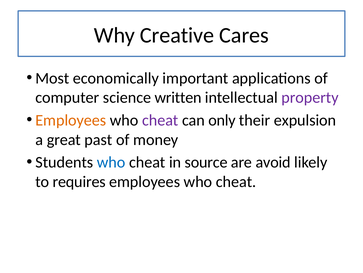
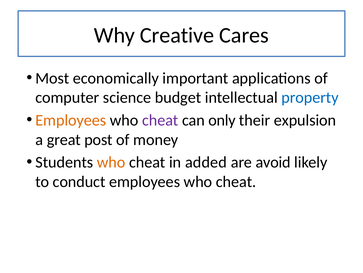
written: written -> budget (178, 97)
property colour: purple -> blue (310, 97)
past: past -> post (98, 139)
who colour: blue -> orange (111, 162)
source: source -> added (206, 162)
requires: requires -> conduct (79, 181)
